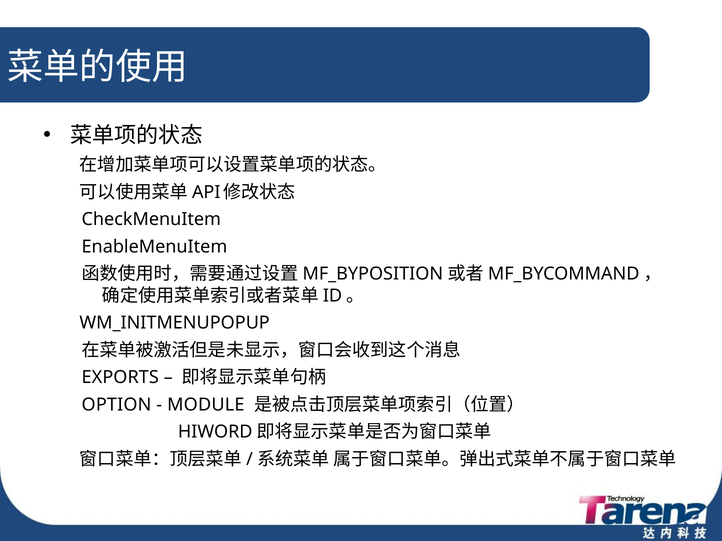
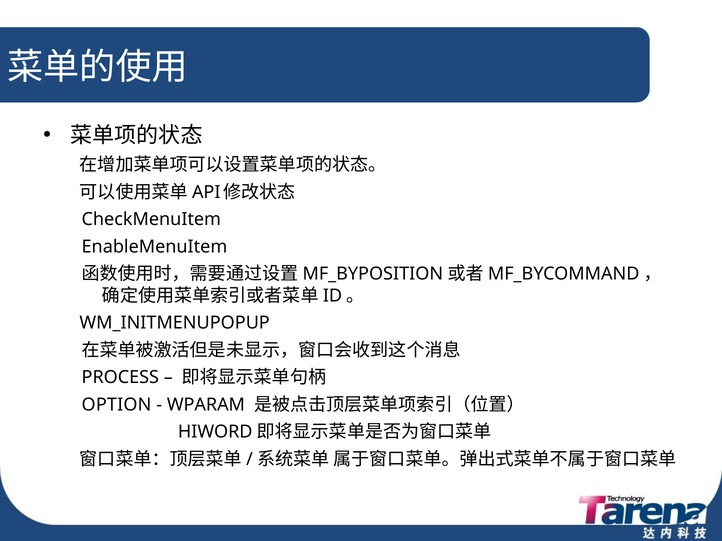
EXPORTS: EXPORTS -> PROCESS (120, 378)
MODULE: MODULE -> WPARAM (206, 405)
